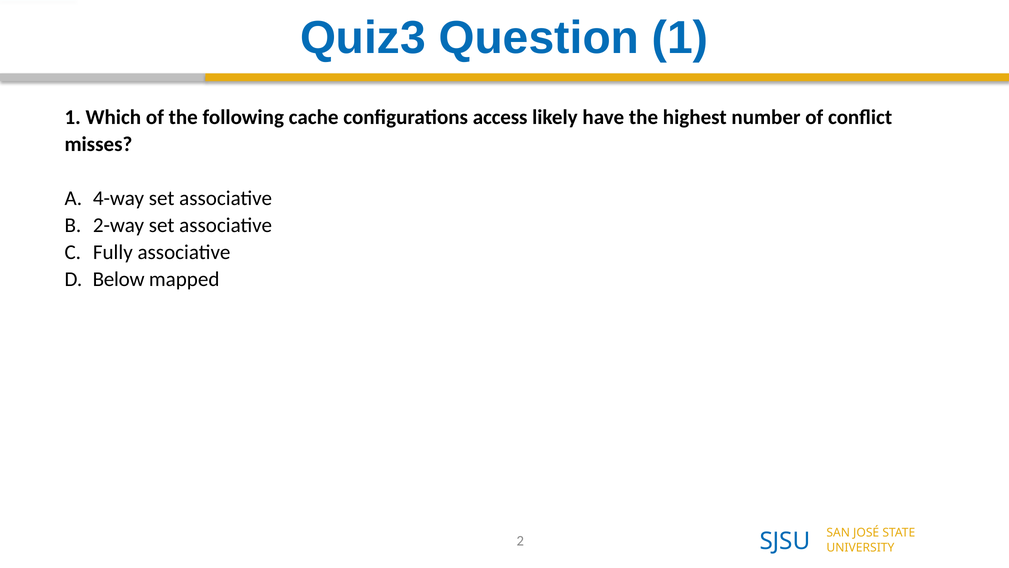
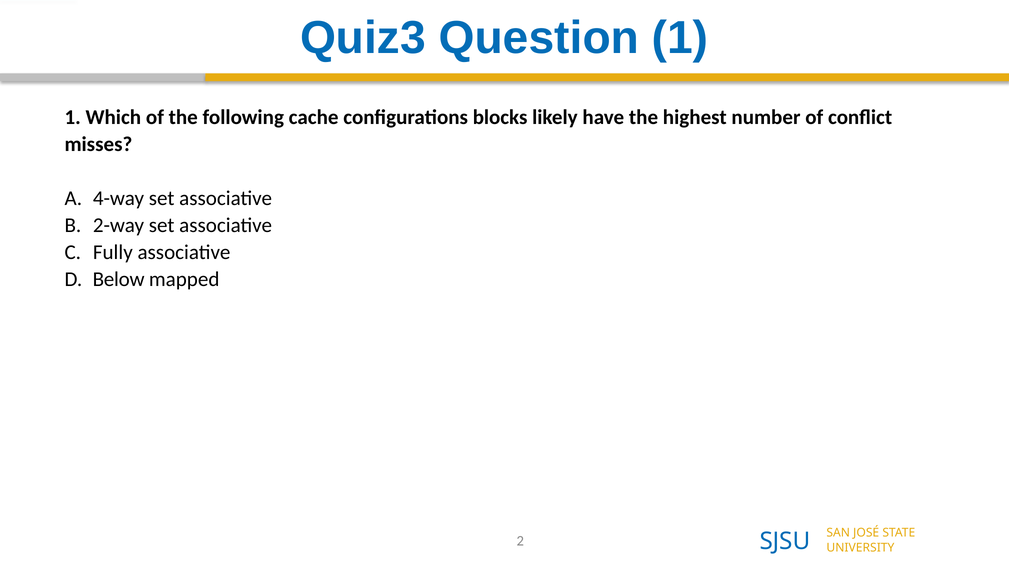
access: access -> blocks (500, 117)
